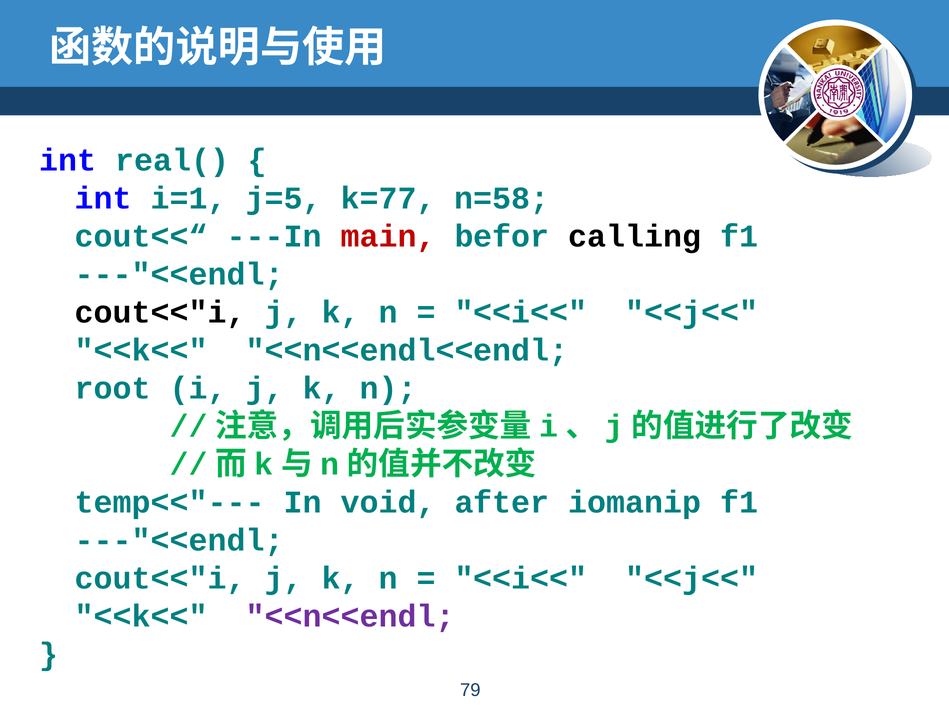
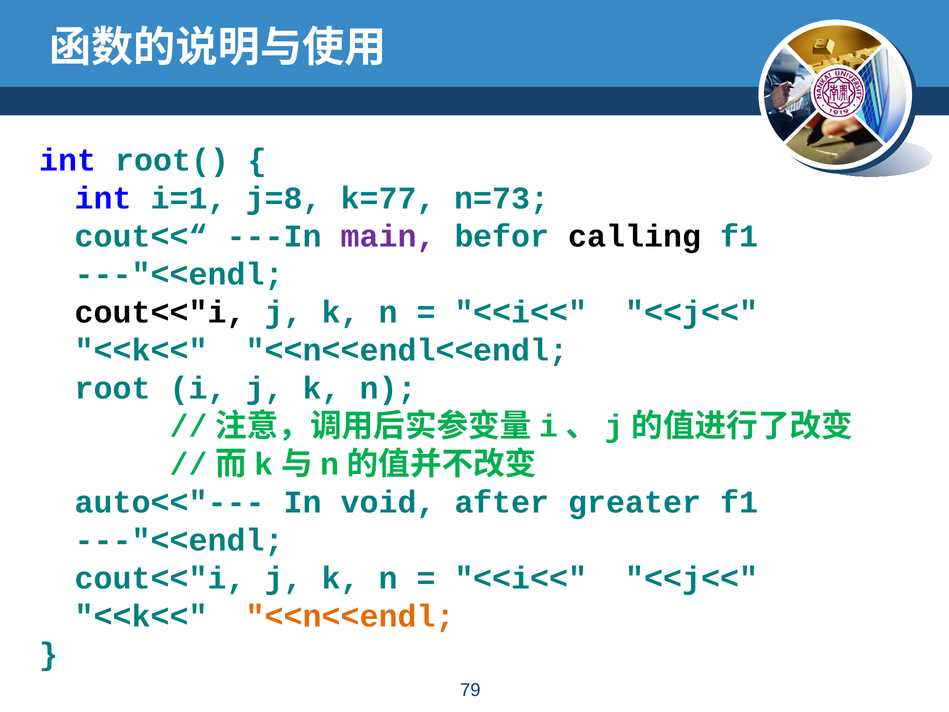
real(: real( -> root( (172, 160)
j=5: j=5 -> j=8 (284, 198)
n=58: n=58 -> n=73 (502, 198)
main colour: red -> purple (388, 236)
temp<<"---: temp<<"--- -> auto<<"--- (170, 502)
iomanip: iomanip -> greater (635, 502)
<<n<<endl colour: purple -> orange (350, 616)
